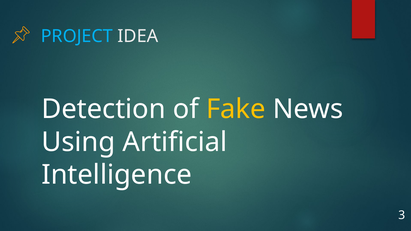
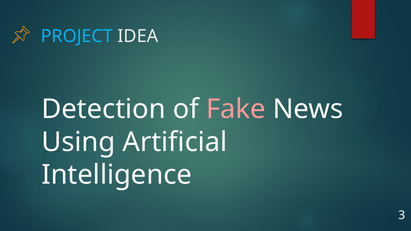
Fake colour: yellow -> pink (236, 109)
